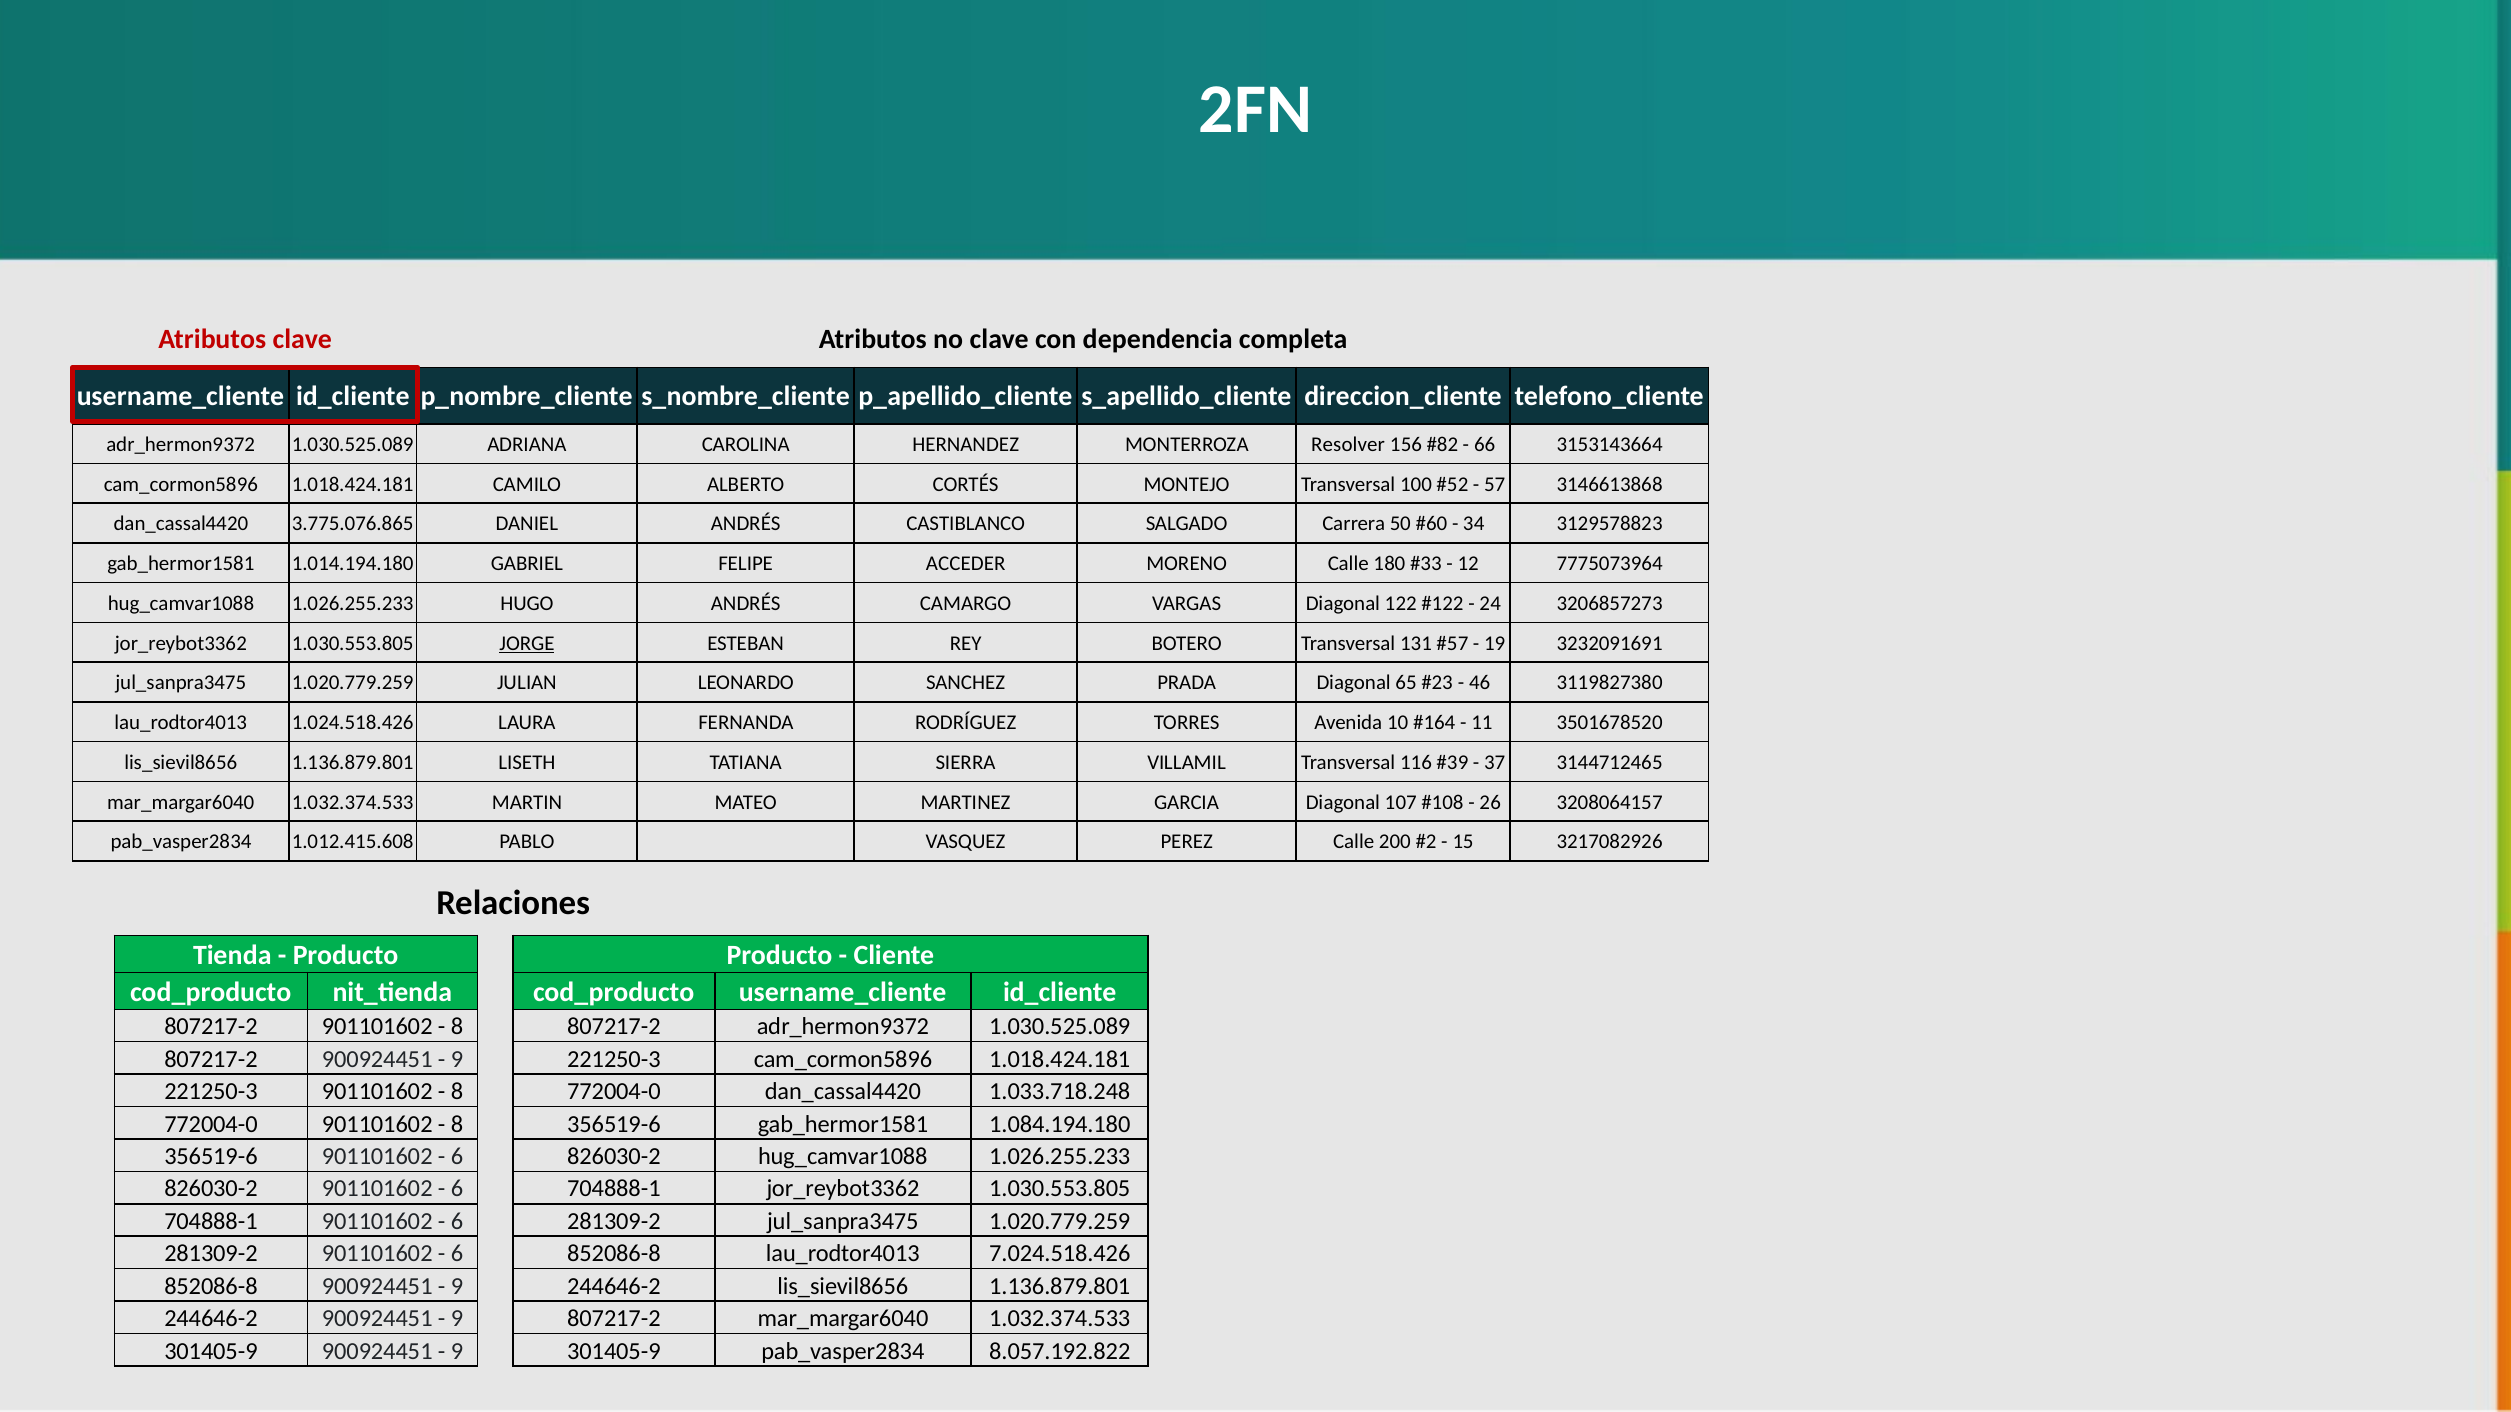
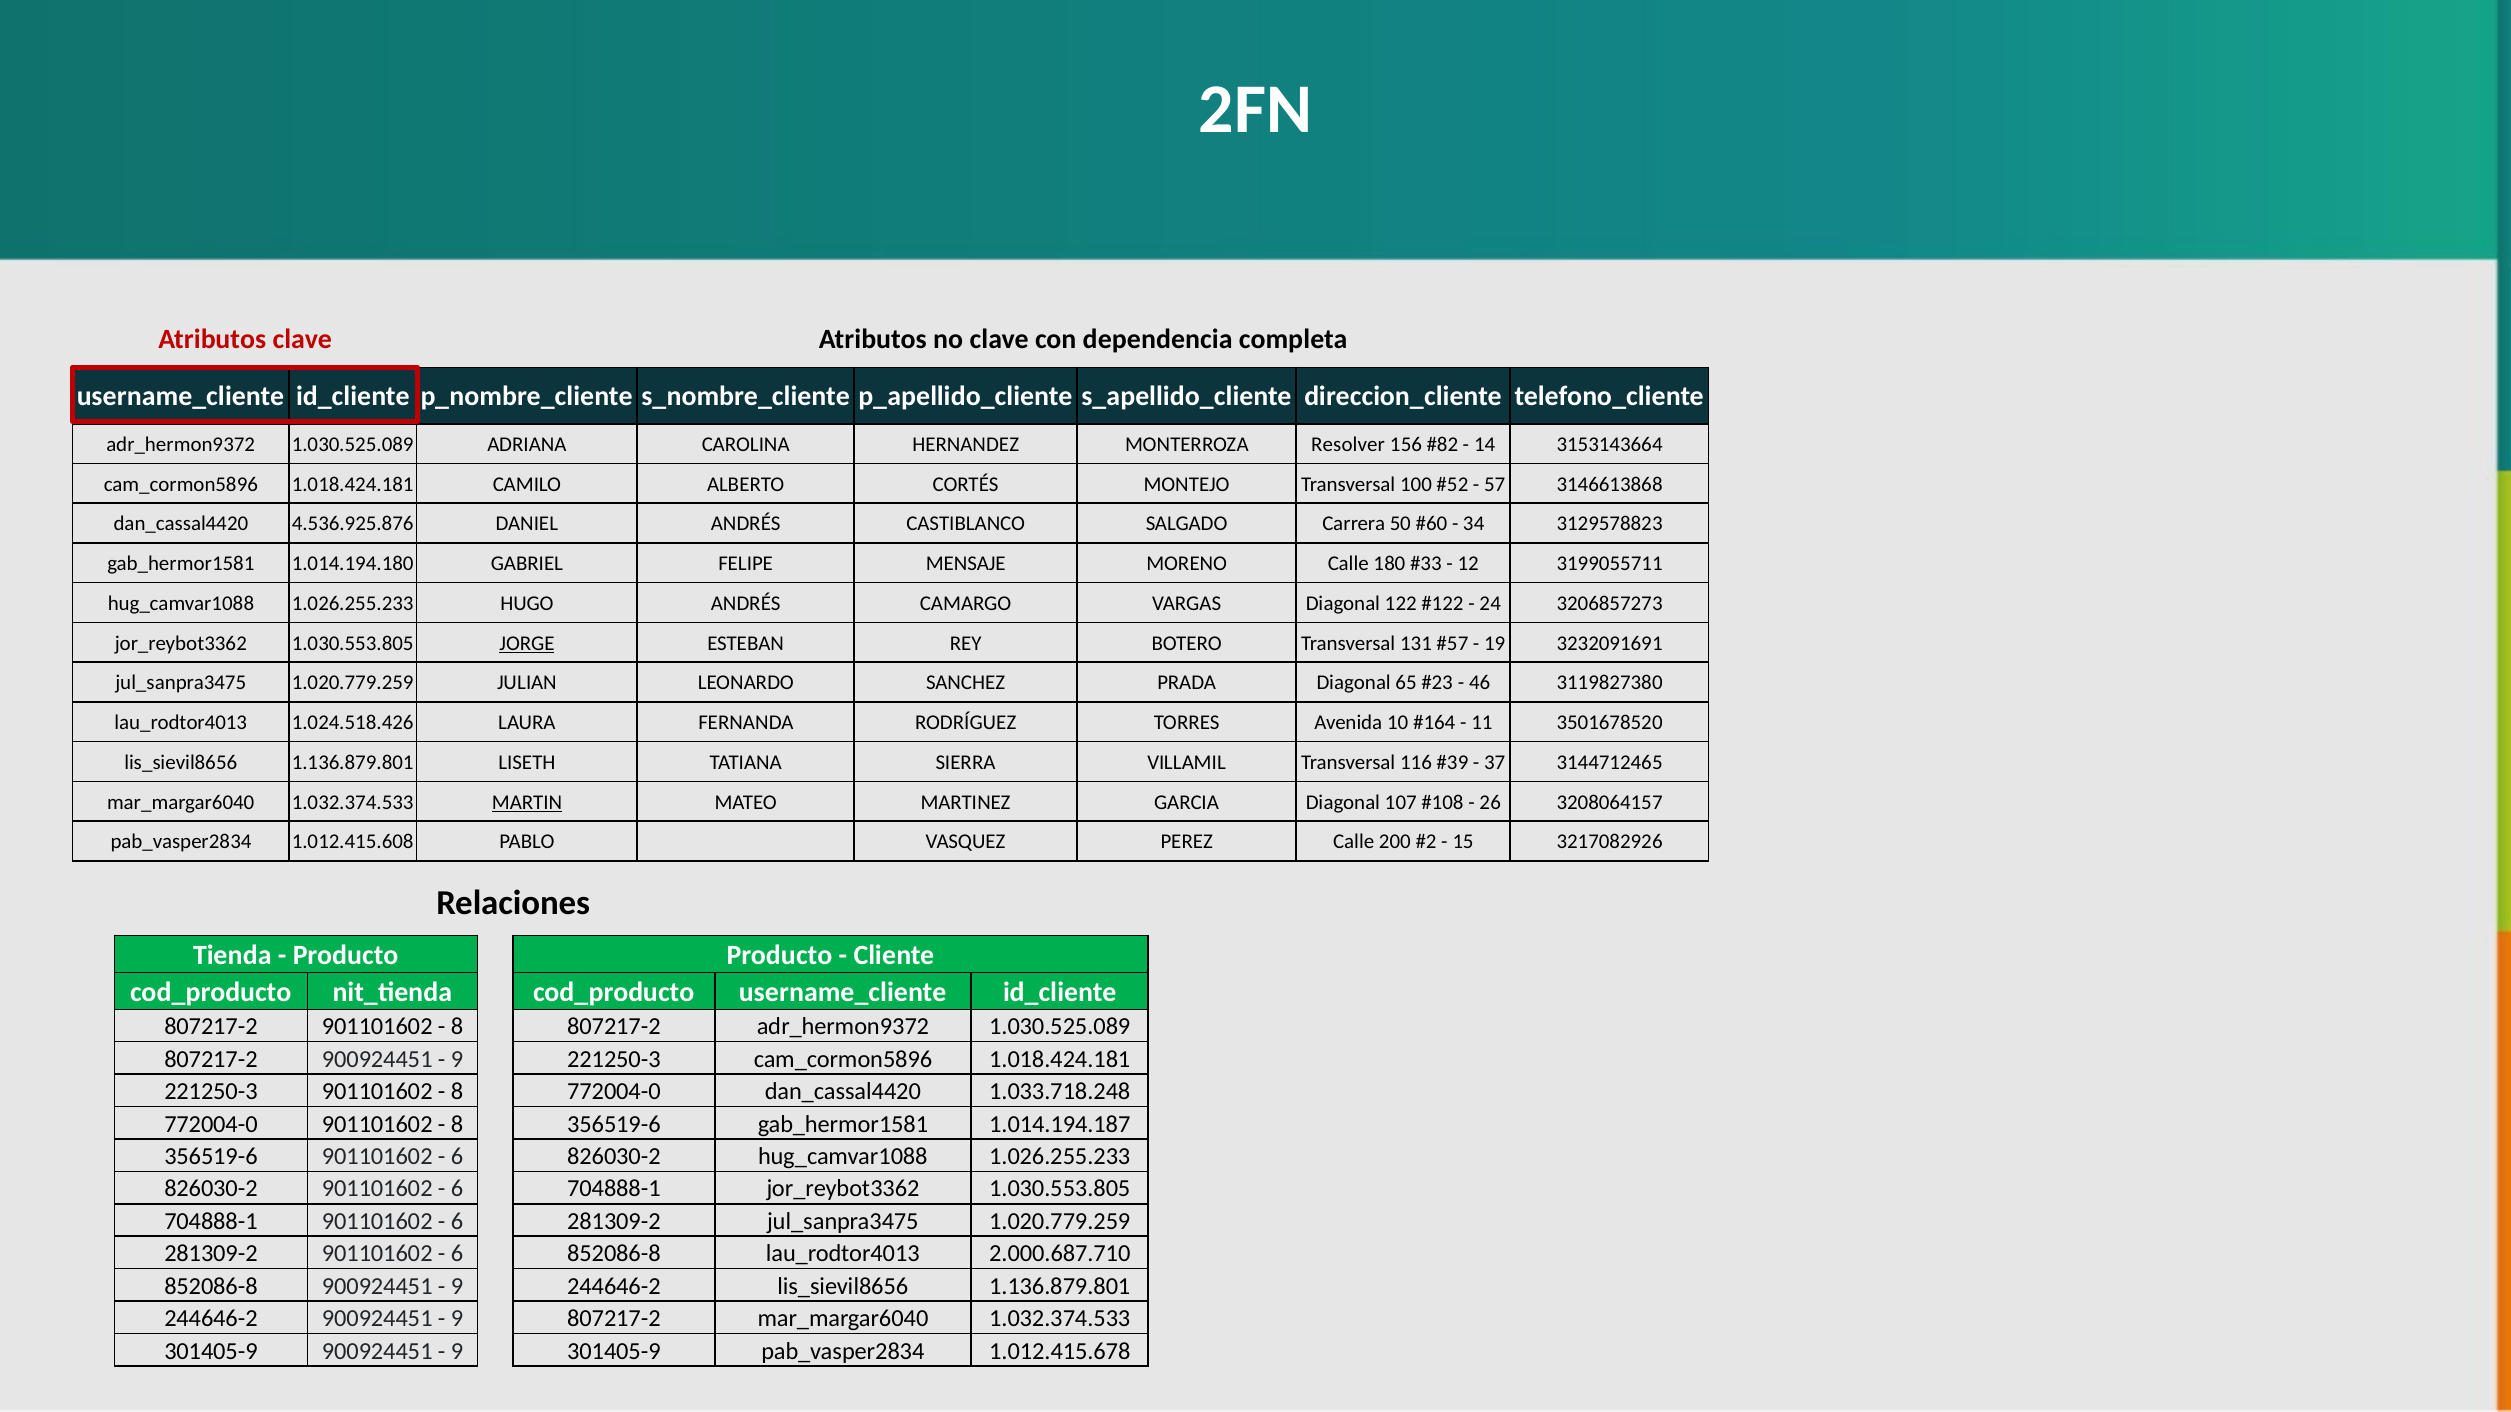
66: 66 -> 14 (1485, 445)
3.775.076.865: 3.775.076.865 -> 4.536.925.876 (353, 524)
ACCEDER: ACCEDER -> MENSAJE (966, 564)
7775073964: 7775073964 -> 3199055711 (1610, 564)
MARTIN underline: none -> present (527, 802)
1.084.194.180: 1.084.194.180 -> 1.014.194.187 (1060, 1124)
7.024.518.426: 7.024.518.426 -> 2.000.687.710 (1060, 1254)
8.057.192.822: 8.057.192.822 -> 1.012.415.678 (1060, 1351)
